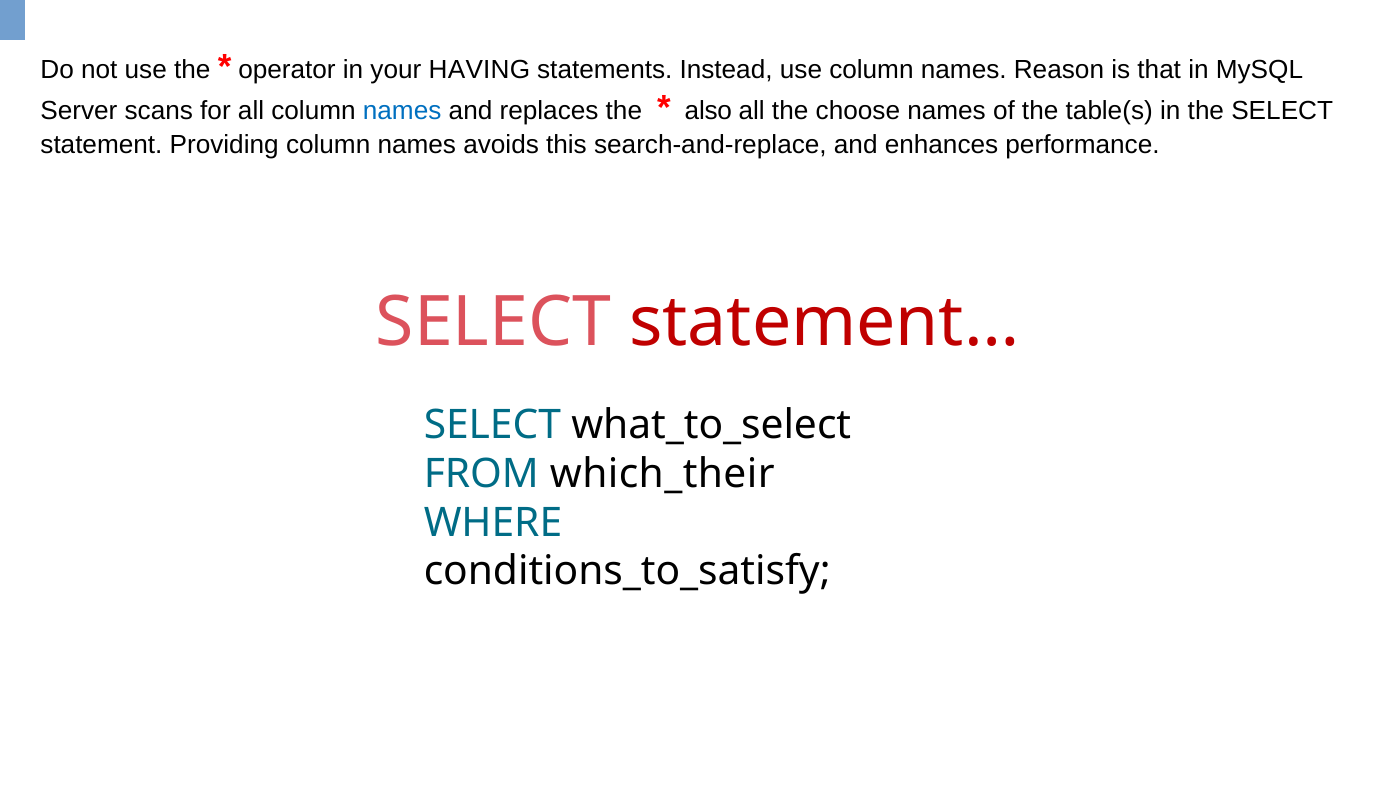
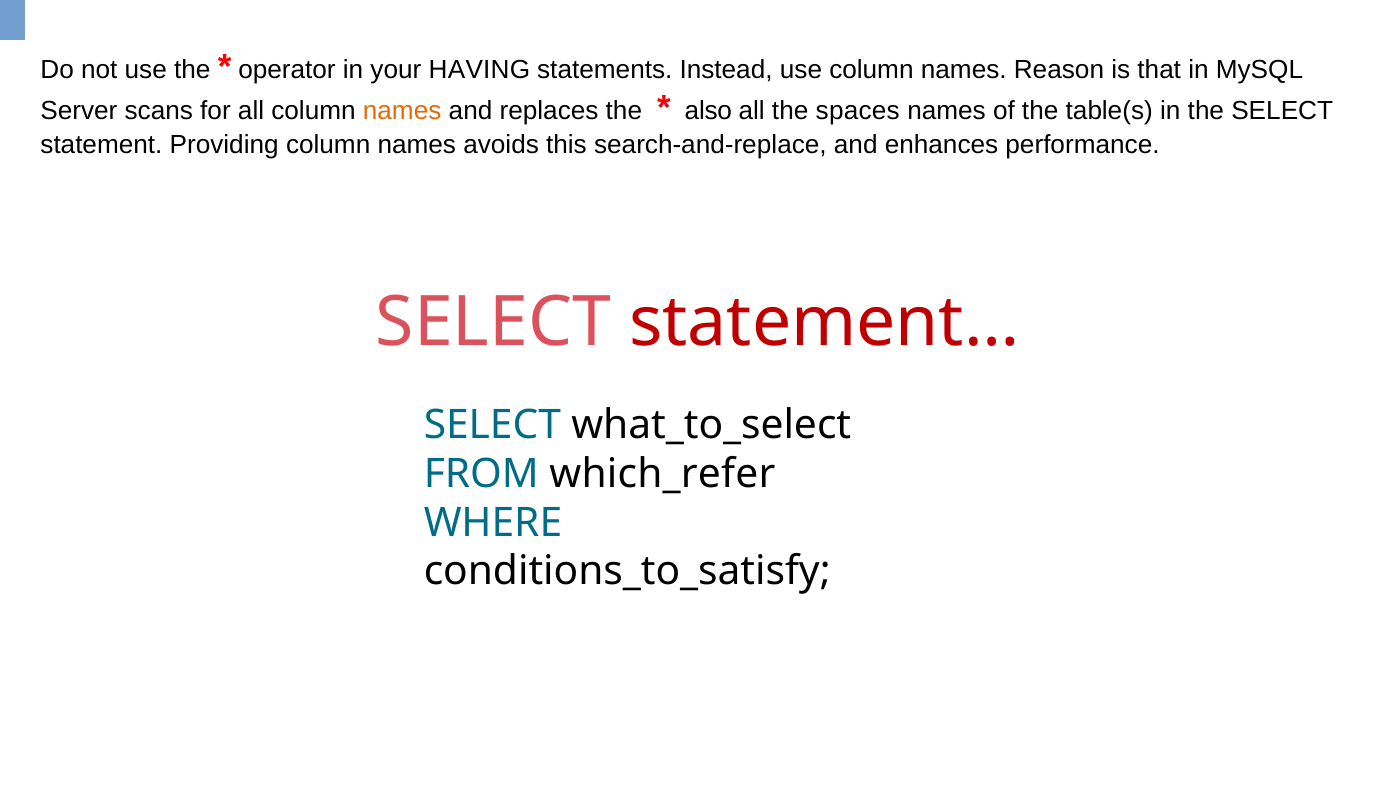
names colour: blue -> orange (402, 111)
choose: choose -> spaces (858, 111)
which_their: which_their -> which_refer (662, 474)
